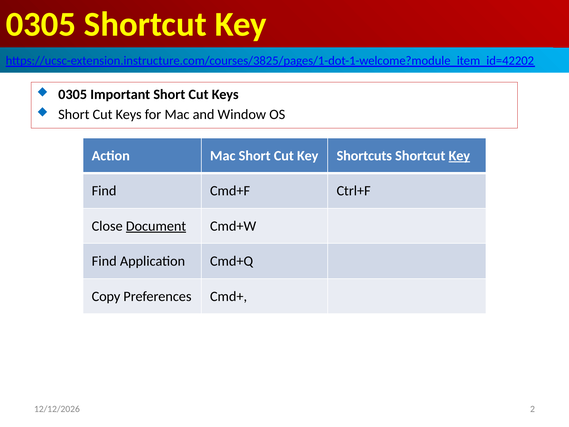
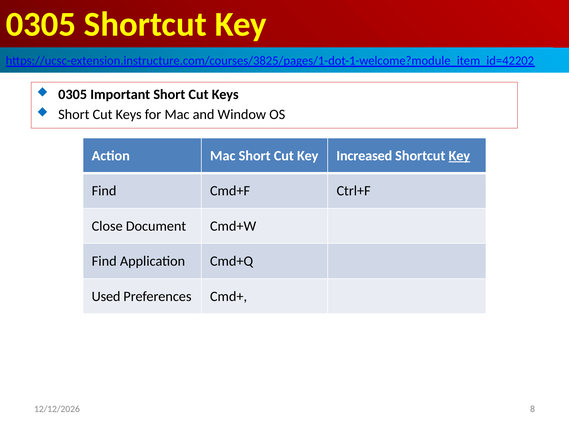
Shortcuts: Shortcuts -> Increased (364, 156)
Document underline: present -> none (156, 226)
Copy: Copy -> Used (106, 296)
2: 2 -> 8 (533, 409)
